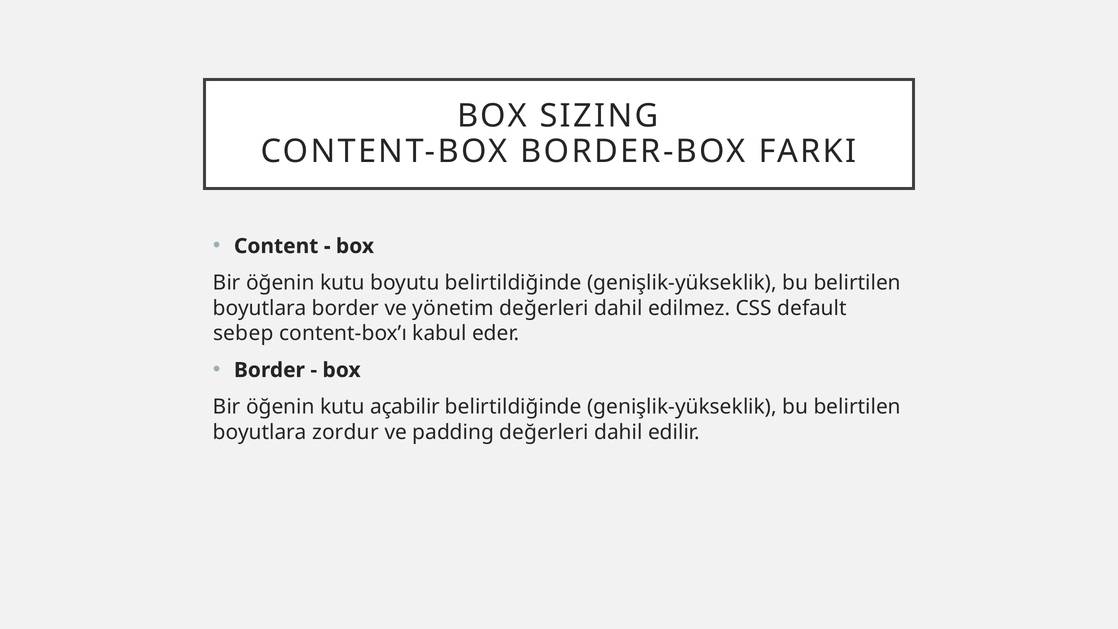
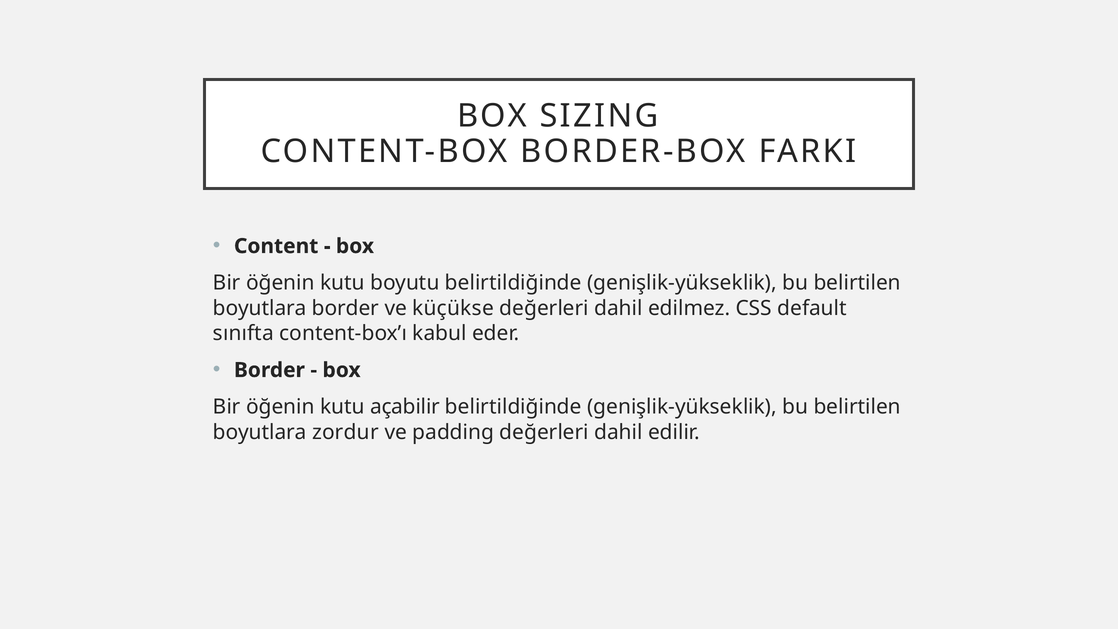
yönetim: yönetim -> küçükse (453, 308)
sebep: sebep -> sınıfta (243, 333)
